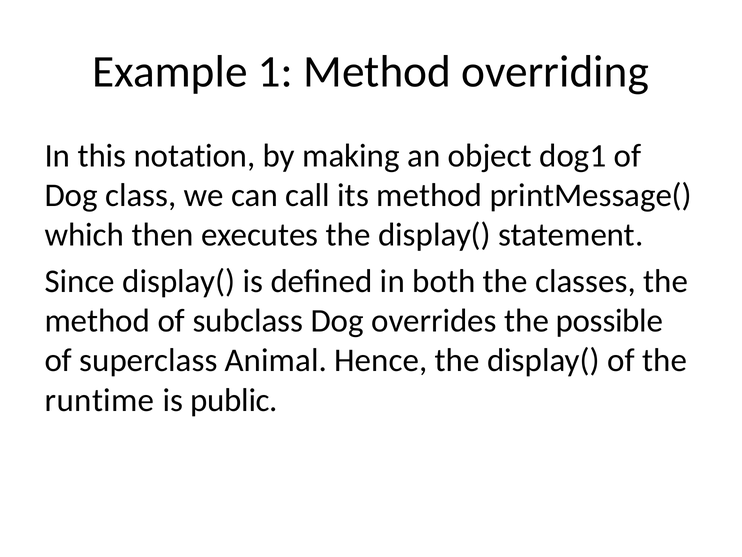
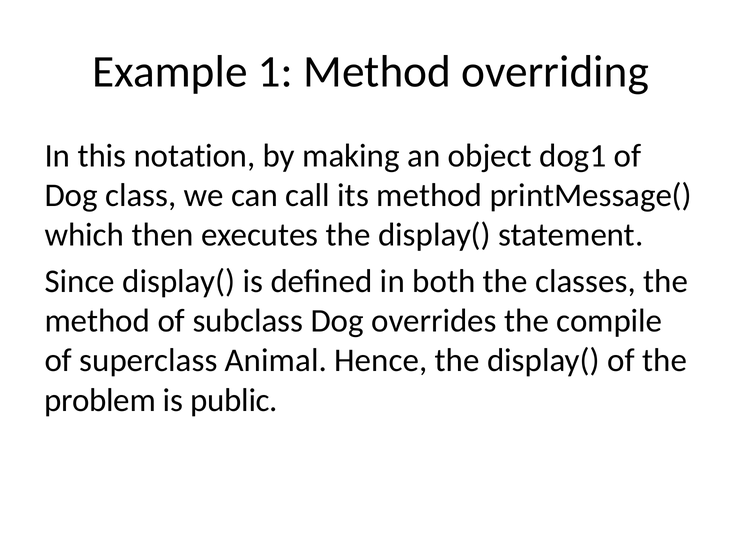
possible: possible -> compile (609, 321)
runtime: runtime -> problem (100, 400)
